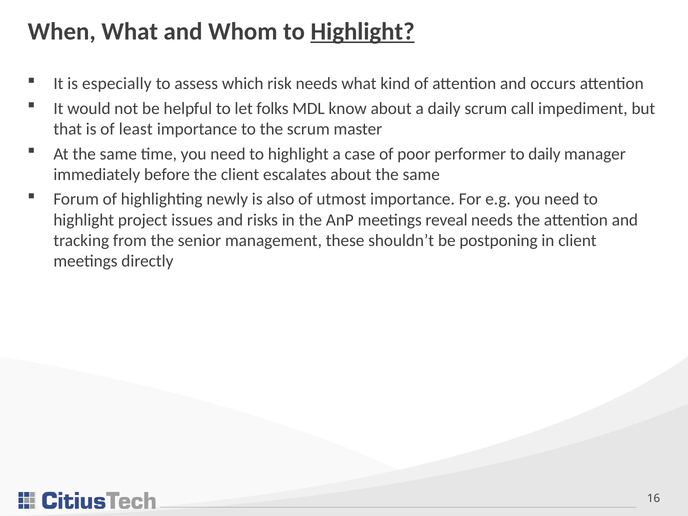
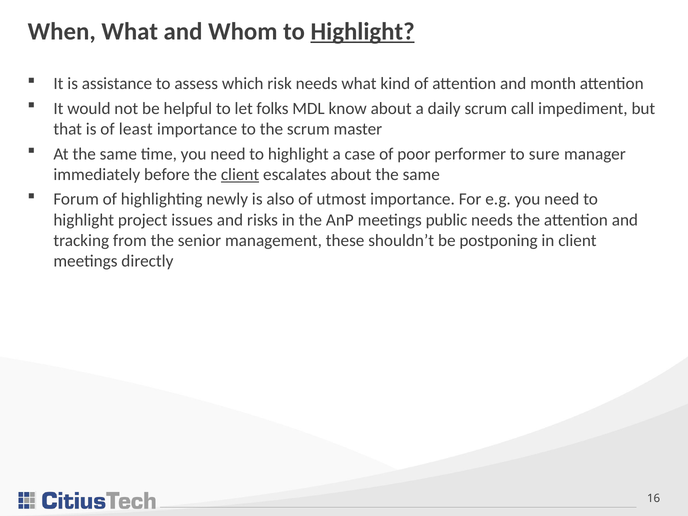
especially: especially -> assistance (117, 84)
occurs: occurs -> month (553, 84)
to daily: daily -> sure (544, 154)
client underline: none -> present (240, 174)
reveal: reveal -> public (446, 220)
